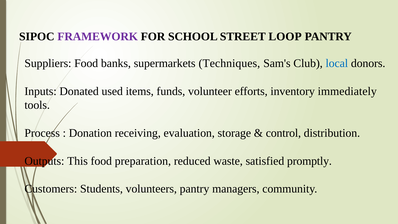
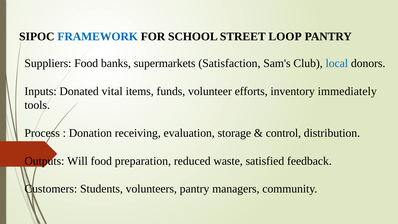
FRAMEWORK colour: purple -> blue (98, 36)
Techniques: Techniques -> Satisfaction (229, 63)
used: used -> vital (112, 91)
This: This -> Will (77, 161)
promptly: promptly -> feedback (309, 161)
